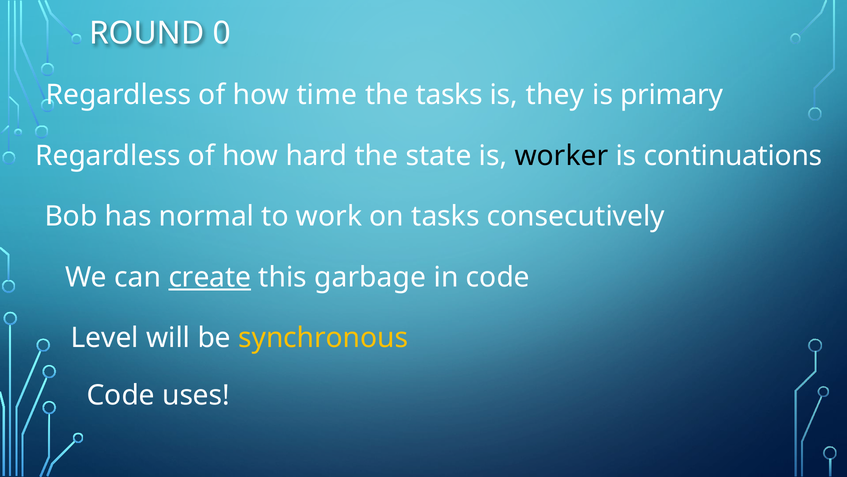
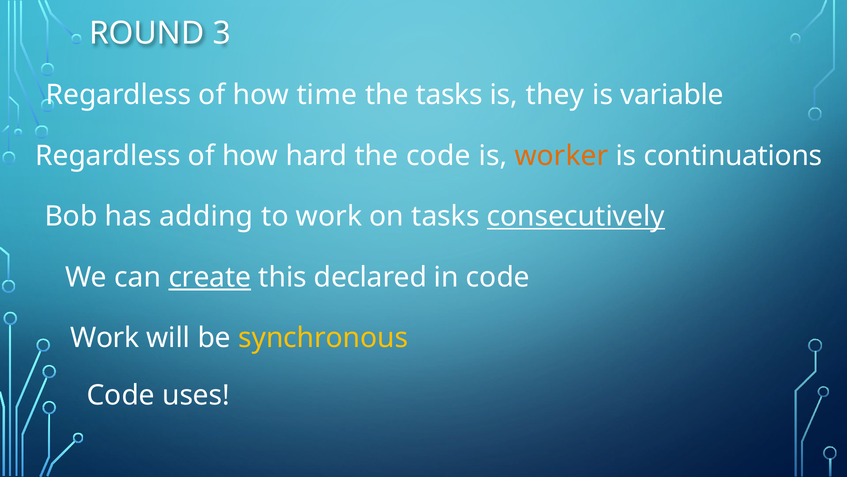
0: 0 -> 3 (222, 33)
primary: primary -> variable (672, 95)
the state: state -> code (438, 156)
worker colour: black -> orange (561, 156)
normal: normal -> adding (206, 216)
consecutively underline: none -> present (576, 216)
garbage: garbage -> declared (370, 277)
Level: Level -> Work (105, 338)
